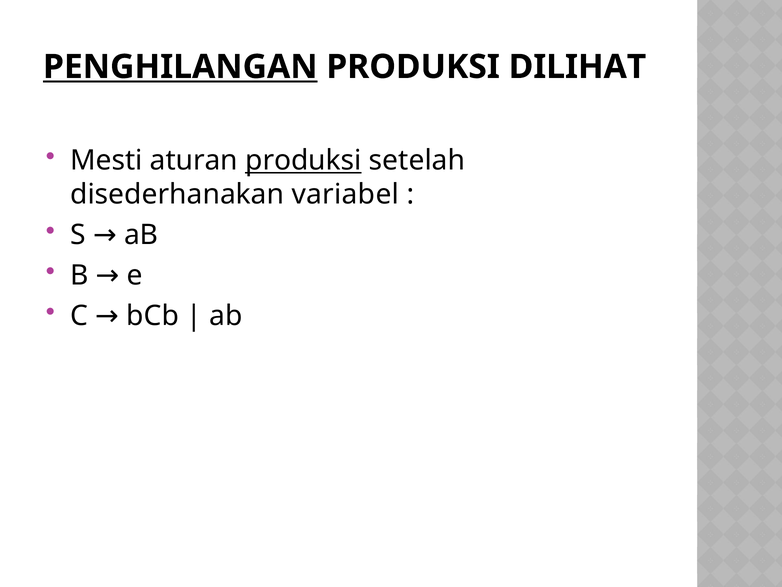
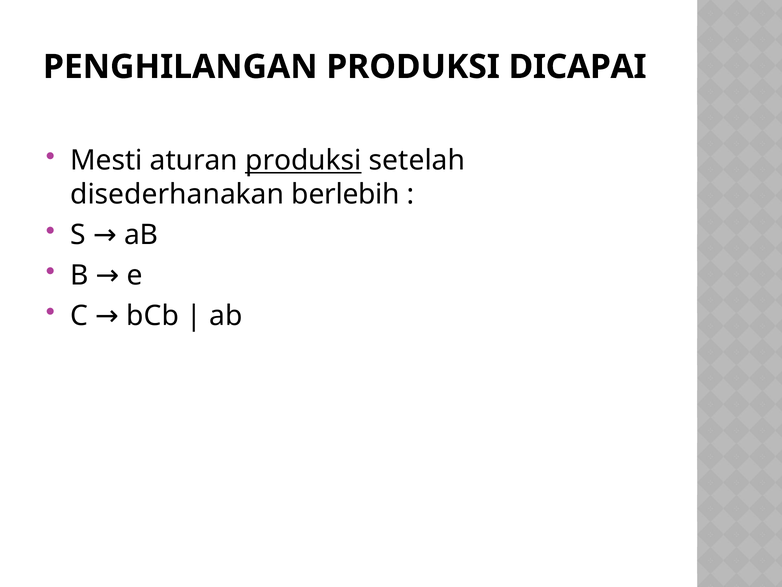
PENGHILANGAN underline: present -> none (180, 67)
DILIHAT: DILIHAT -> DICAPAI (578, 67)
variabel: variabel -> berlebih (346, 194)
